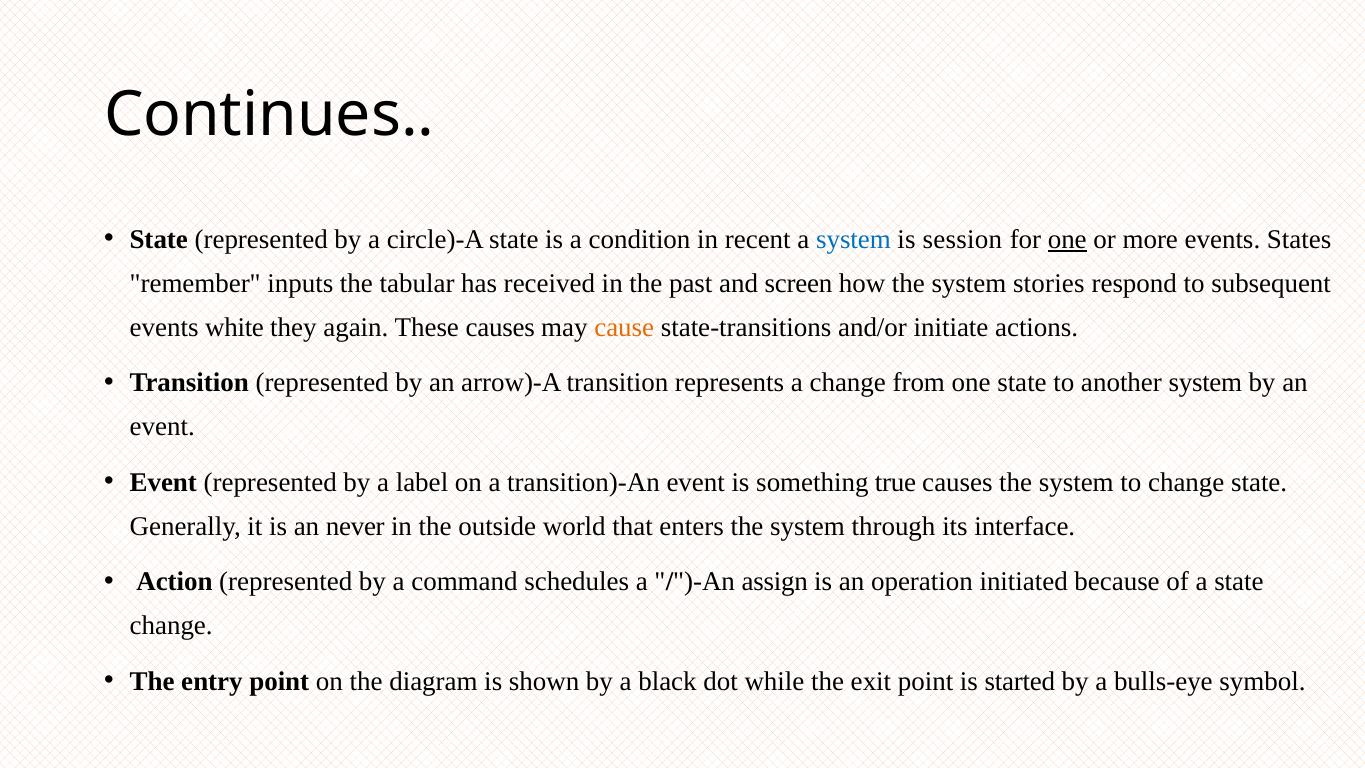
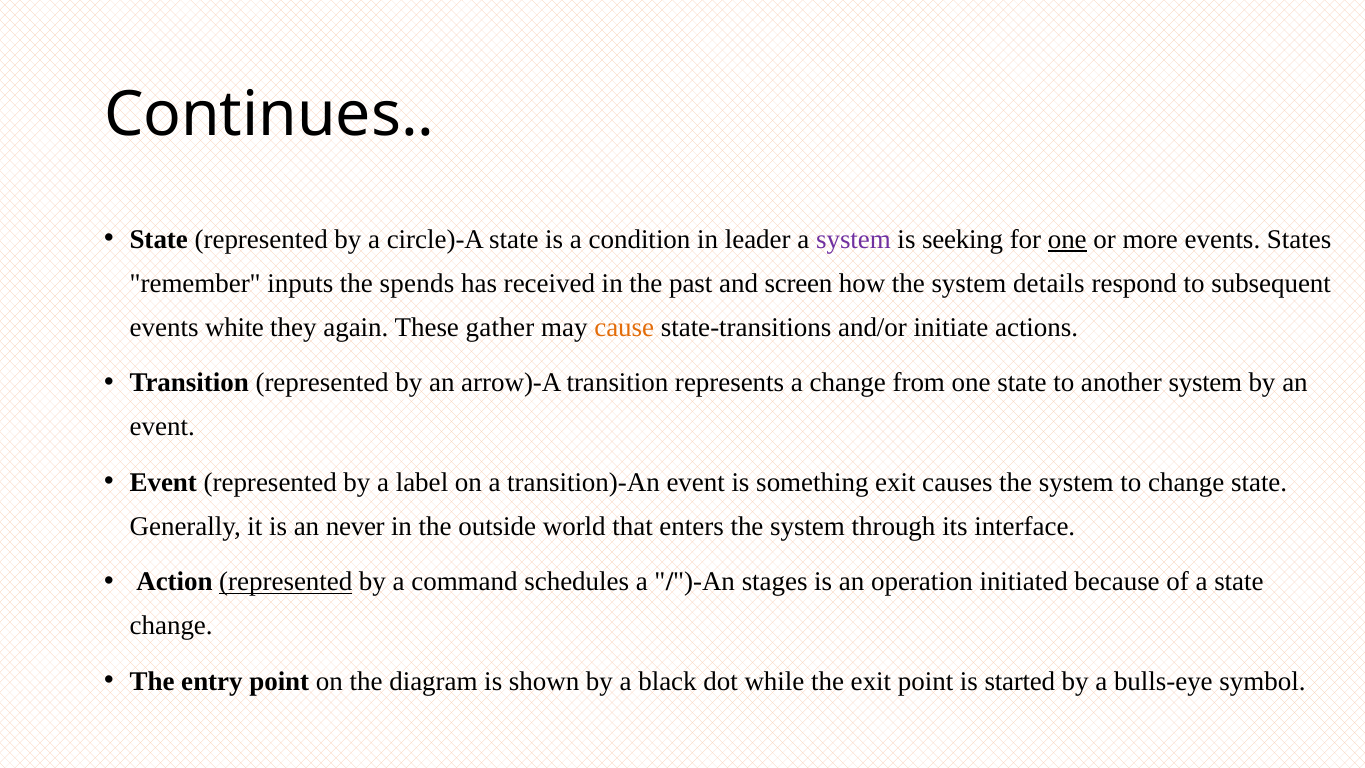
recent: recent -> leader (758, 239)
system colour: blue -> purple (853, 239)
session: session -> seeking (963, 239)
tabular: tabular -> spends (417, 283)
stories: stories -> details (1049, 283)
These causes: causes -> gather (500, 327)
something true: true -> exit (895, 482)
represented underline: none -> present (286, 582)
assign: assign -> stages (775, 582)
